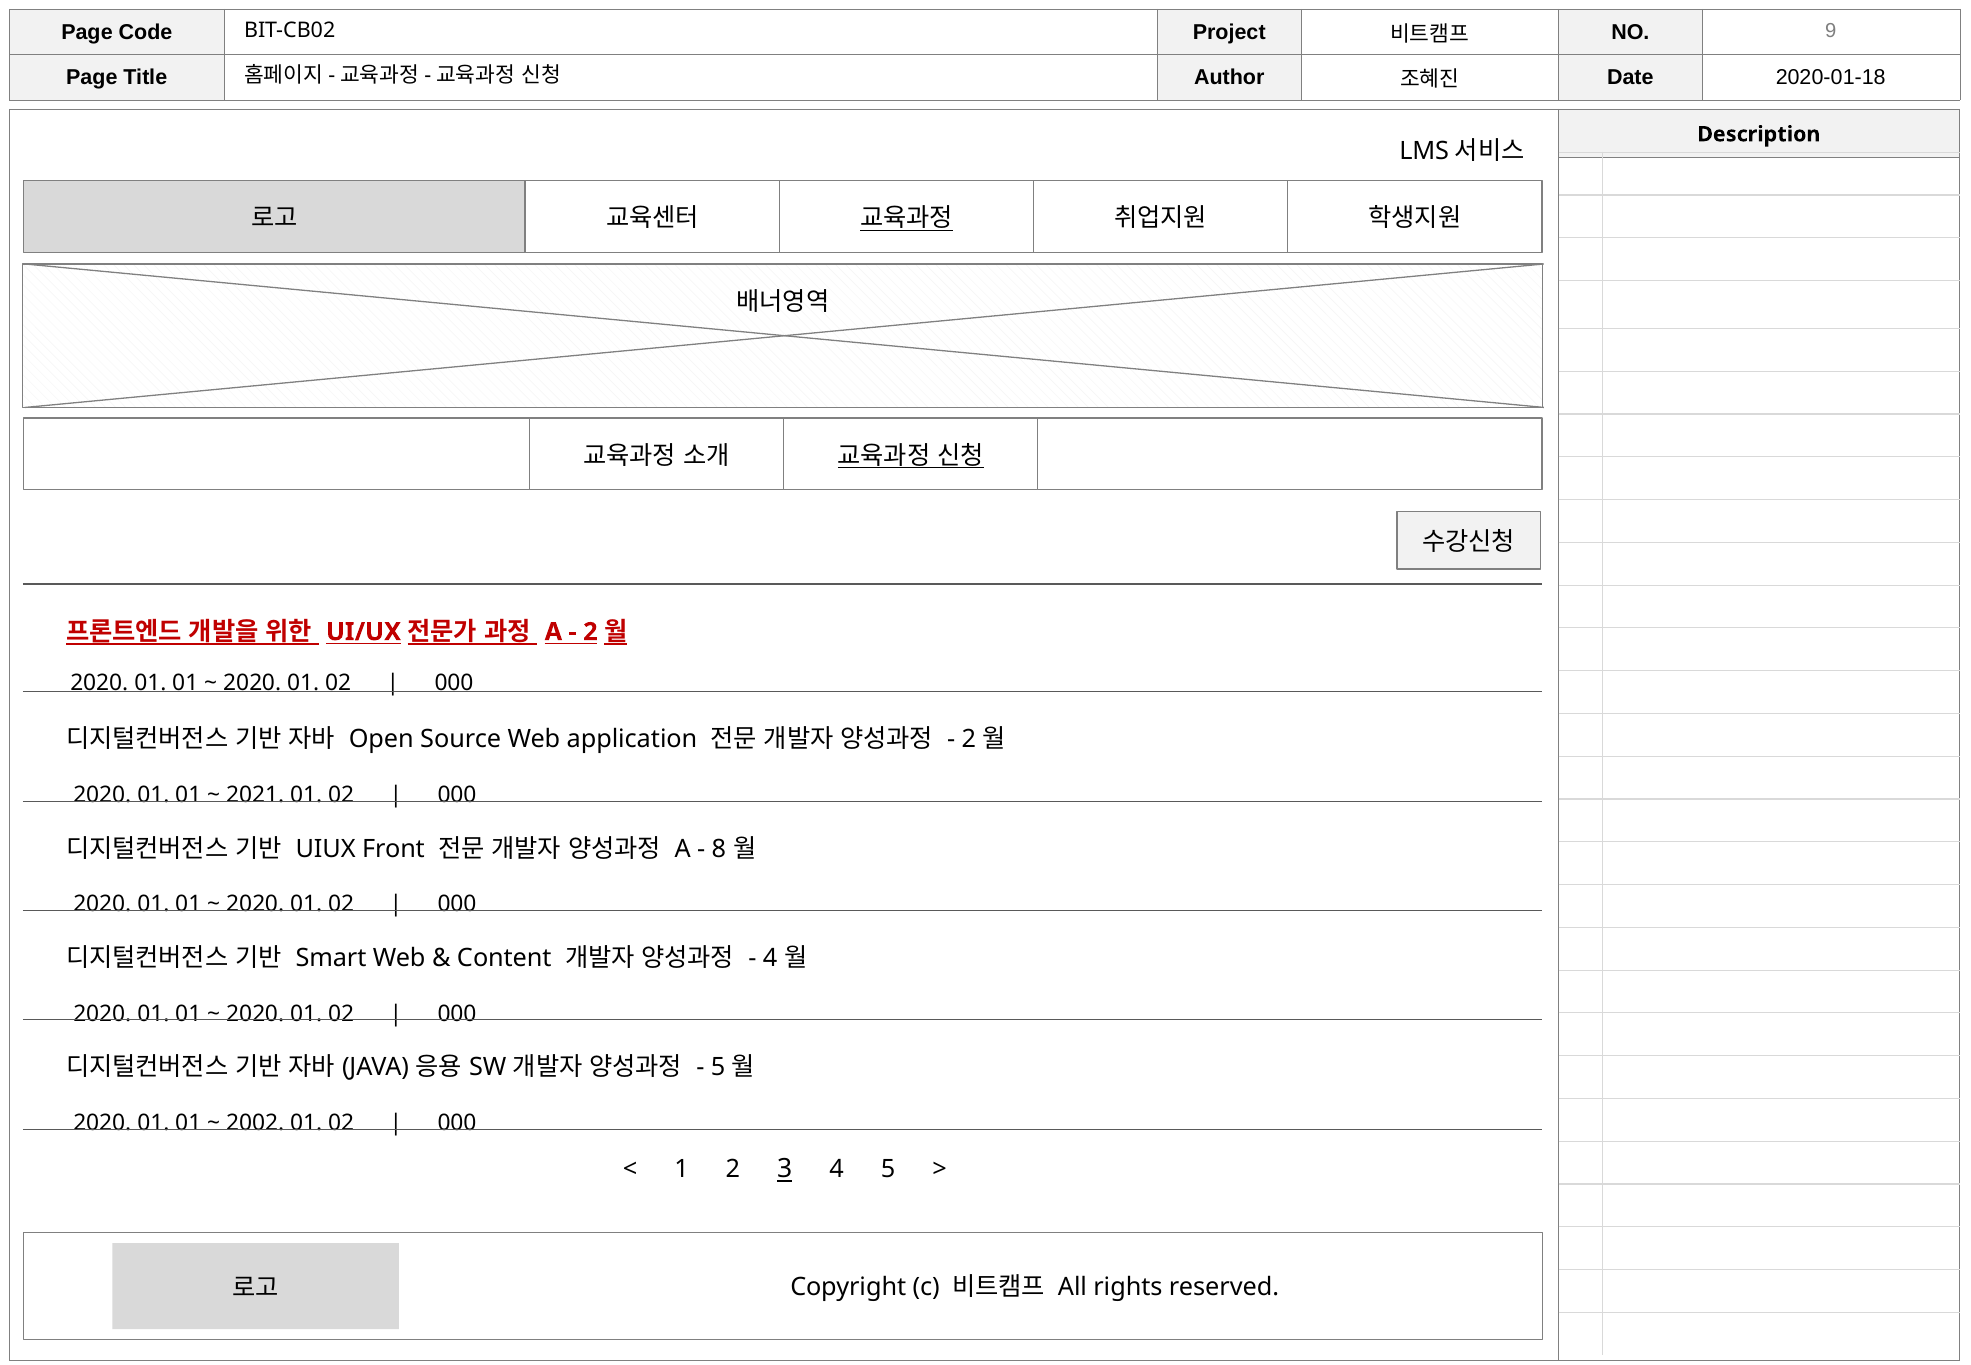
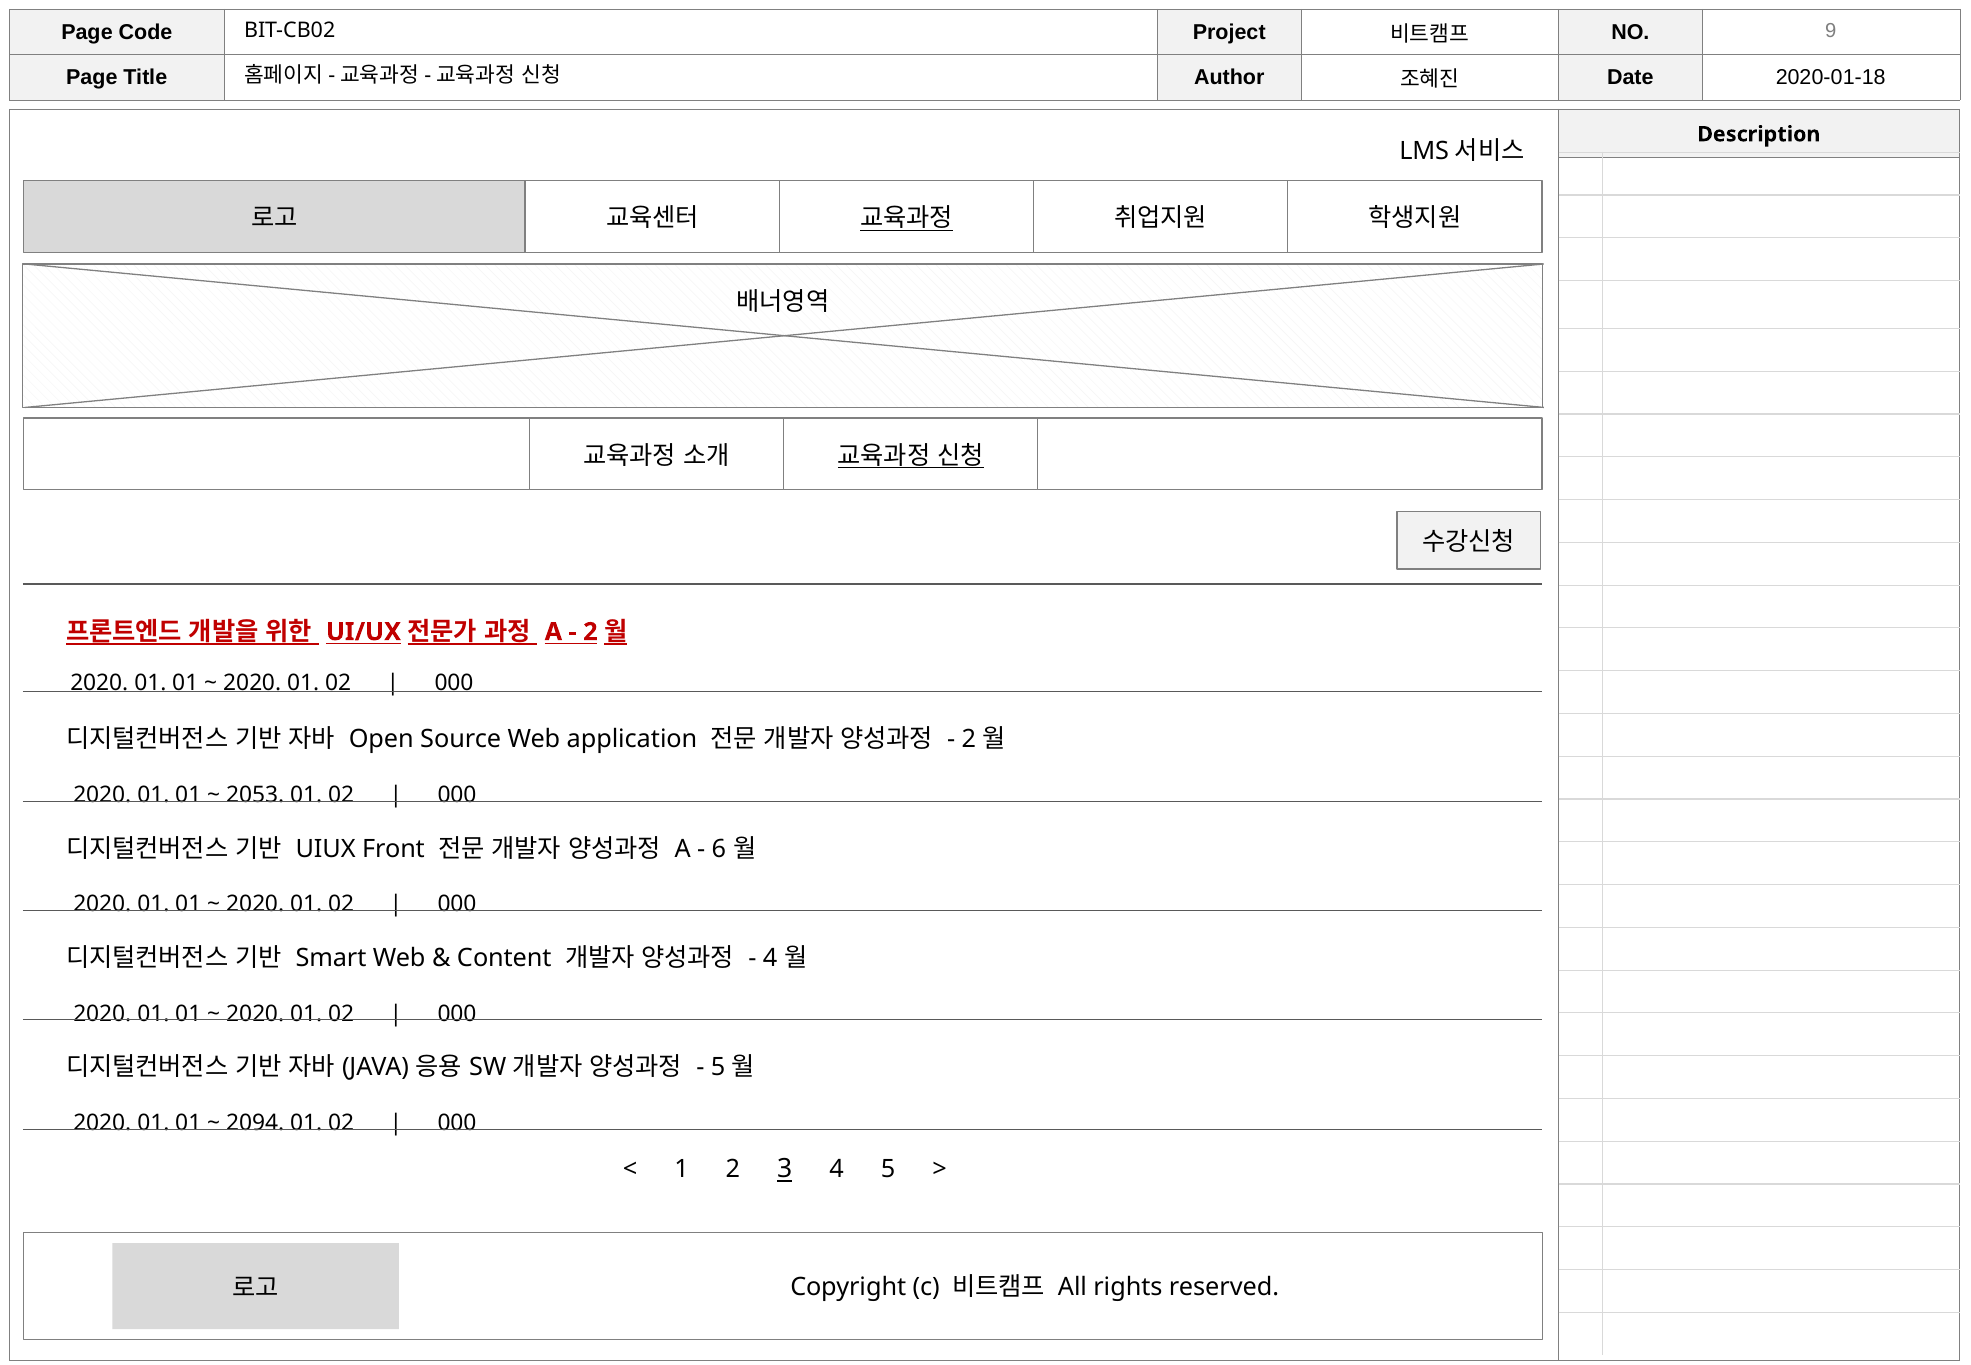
2021: 2021 -> 2053 (255, 795)
8: 8 -> 6 (719, 848)
2002: 2002 -> 2094 (255, 1123)
